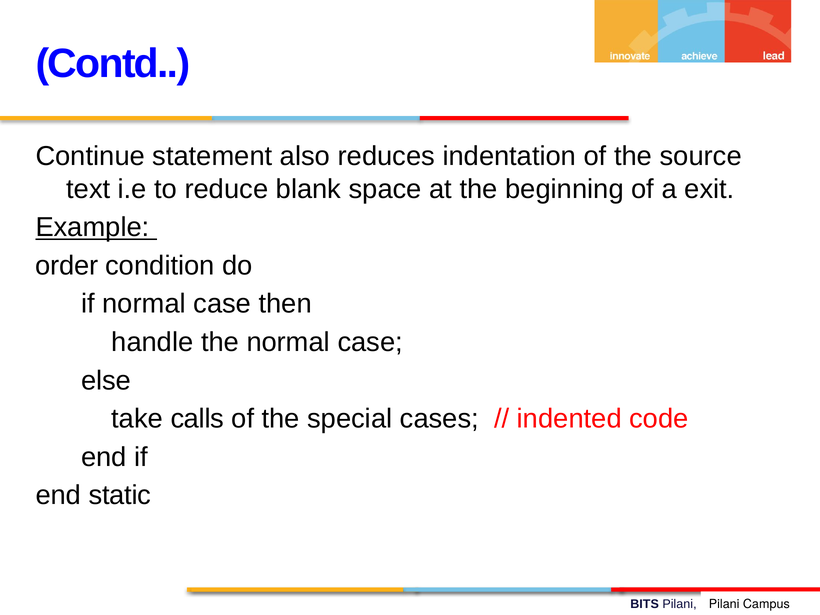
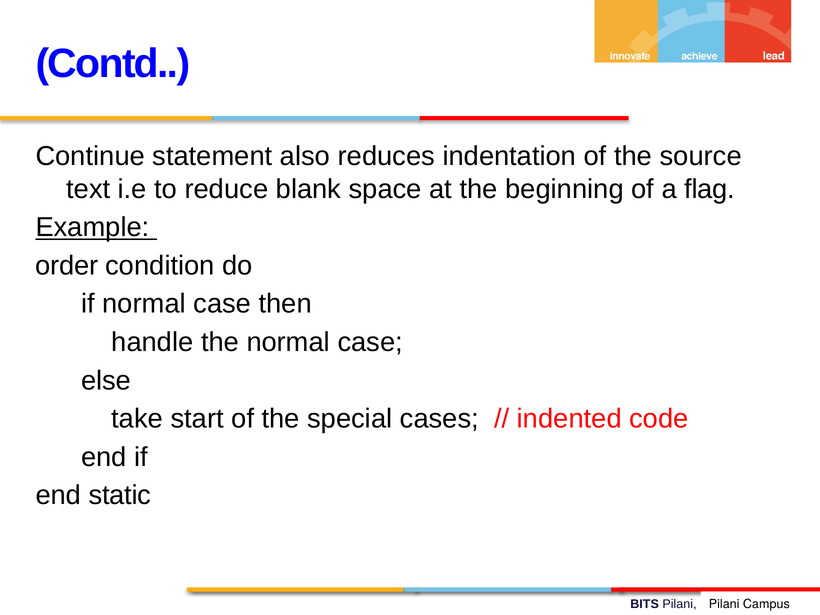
exit: exit -> flag (710, 189)
calls: calls -> start (197, 419)
